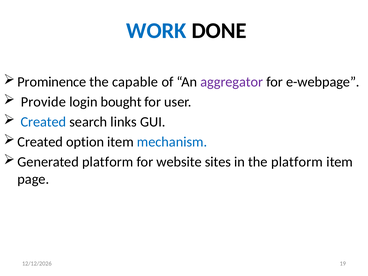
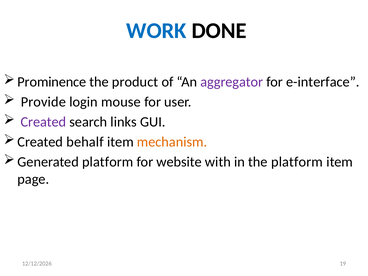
capable: capable -> product (135, 82)
e-webpage: e-webpage -> e-interface (323, 82)
bought: bought -> mouse (121, 102)
Created colour: blue -> purple (43, 122)
option: option -> behalf (85, 142)
mechanism colour: blue -> orange (172, 142)
sites: sites -> with (218, 162)
